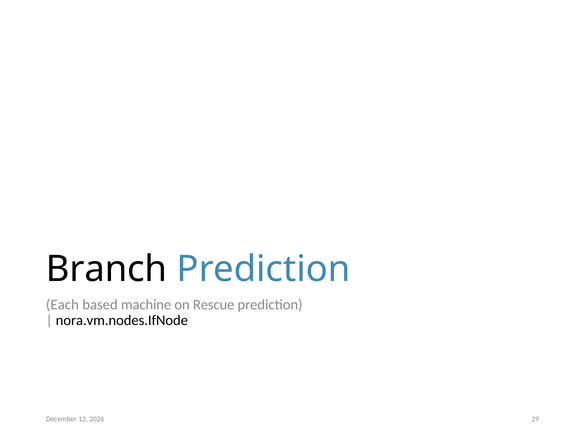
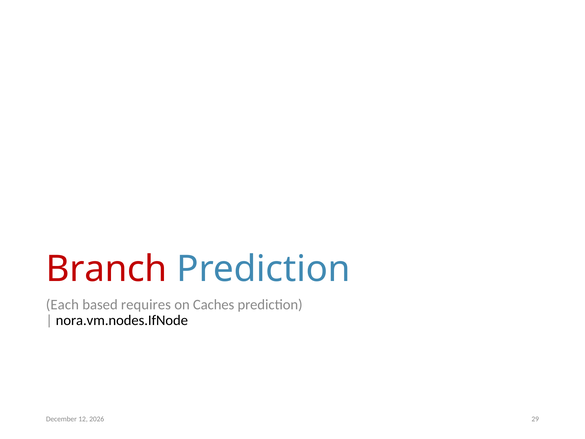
Branch colour: black -> red (107, 269)
machine: machine -> requires (146, 304)
Rescue: Rescue -> Caches (214, 304)
